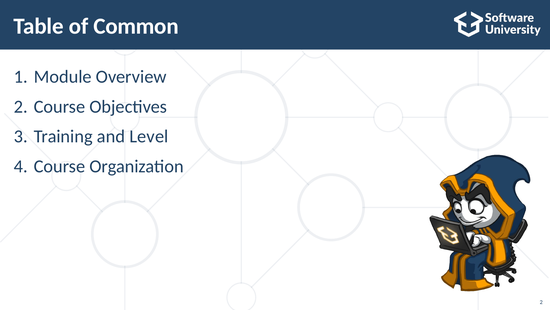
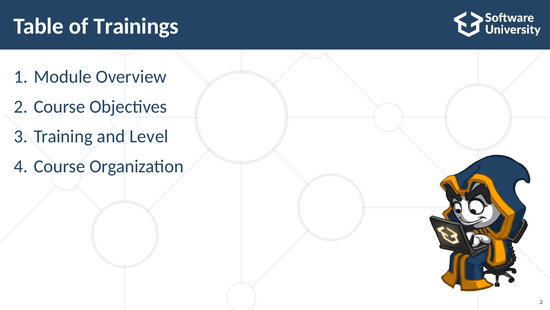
Common: Common -> Trainings (136, 26)
